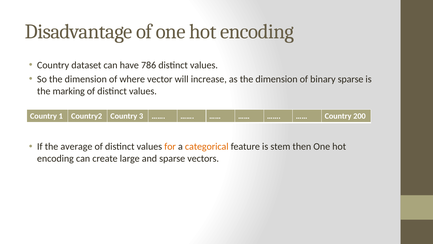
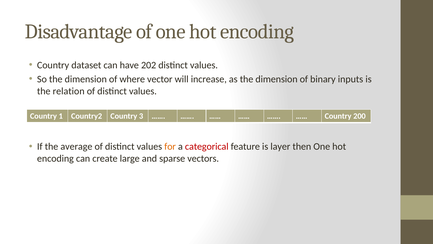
786: 786 -> 202 (149, 65)
binary sparse: sparse -> inputs (351, 79)
marking: marking -> relation (69, 91)
categorical colour: orange -> red (207, 146)
stem: stem -> layer (280, 146)
